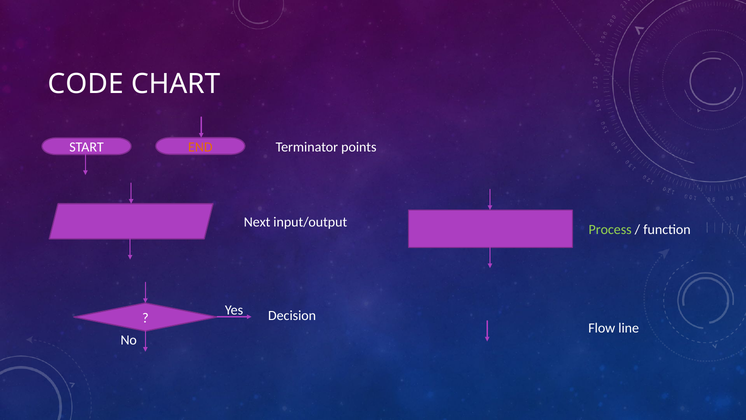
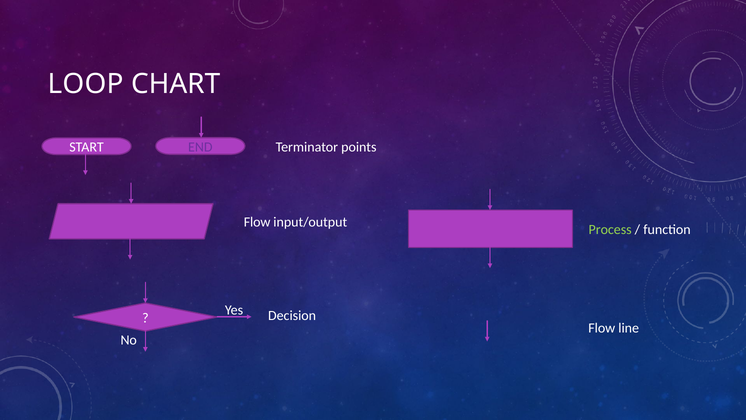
CODE: CODE -> LOOP (86, 84)
END colour: orange -> purple (200, 147)
Next: Next -> Flow (257, 222)
